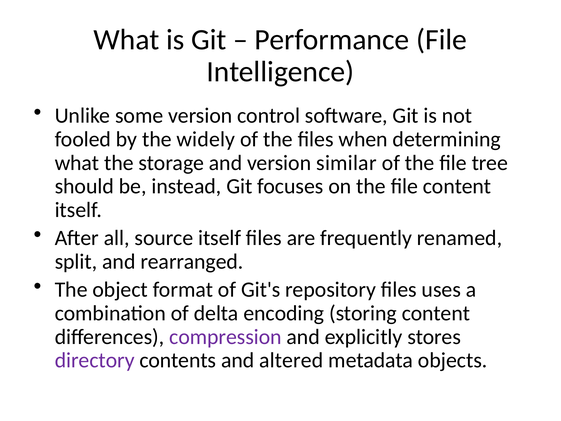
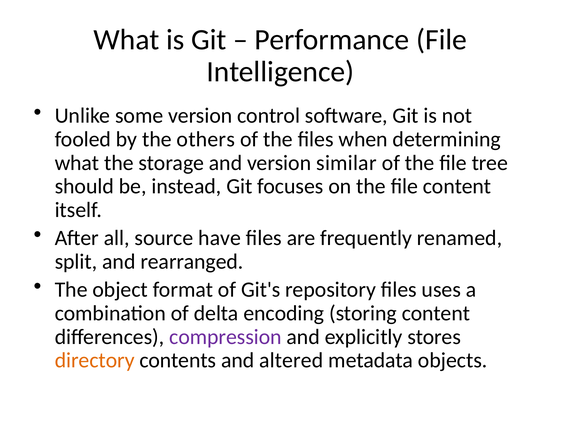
widely: widely -> others (206, 139)
source itself: itself -> have (220, 238)
directory colour: purple -> orange (95, 360)
